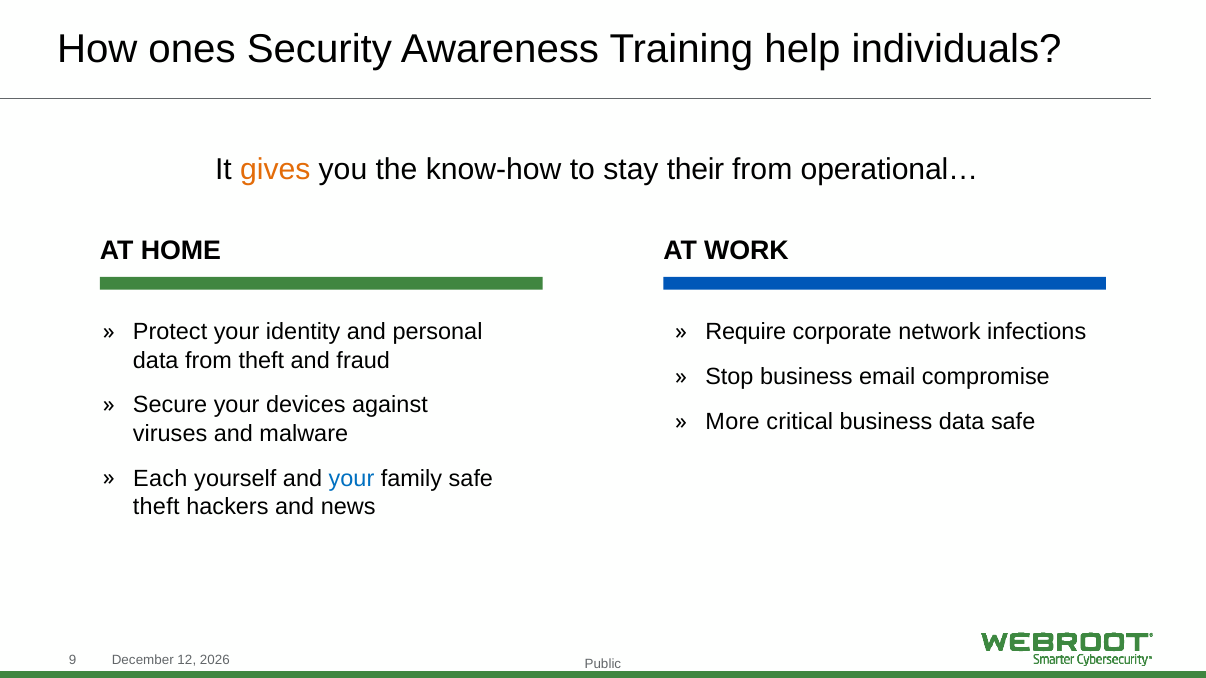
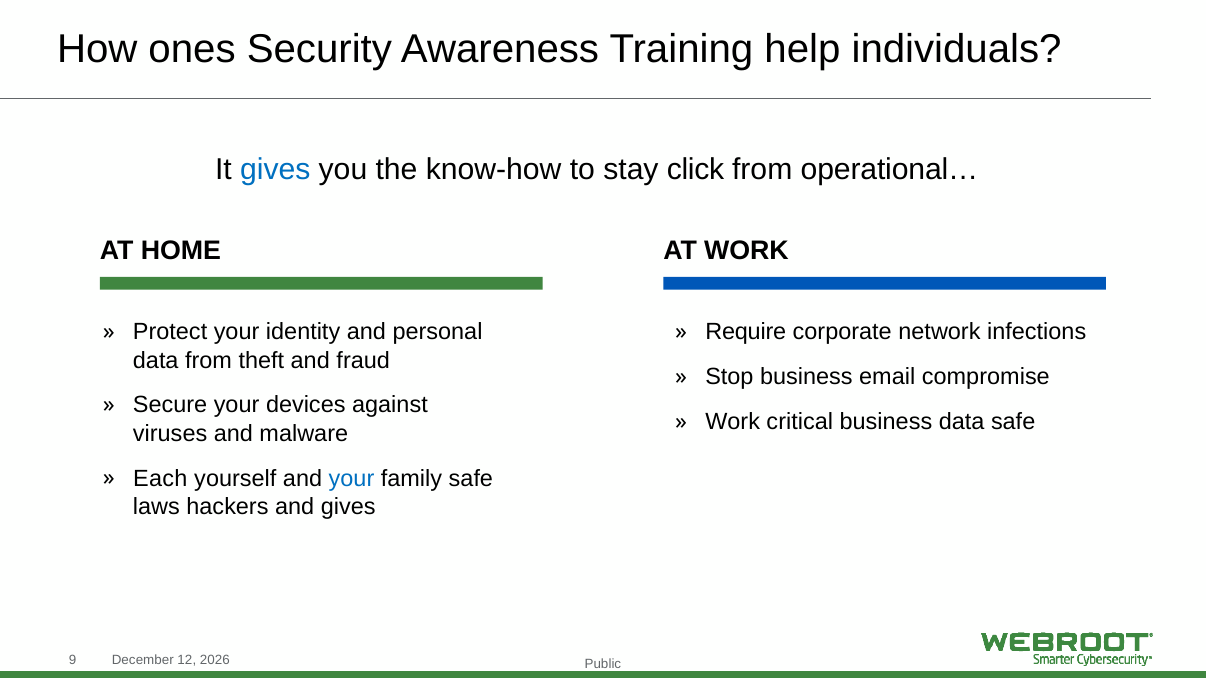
gives colour: orange -> blue (275, 169)
their: their -> click (696, 169)
More: More -> Work (733, 422)
theft: theft -> laws (156, 507)
and news: news -> gives (348, 507)
